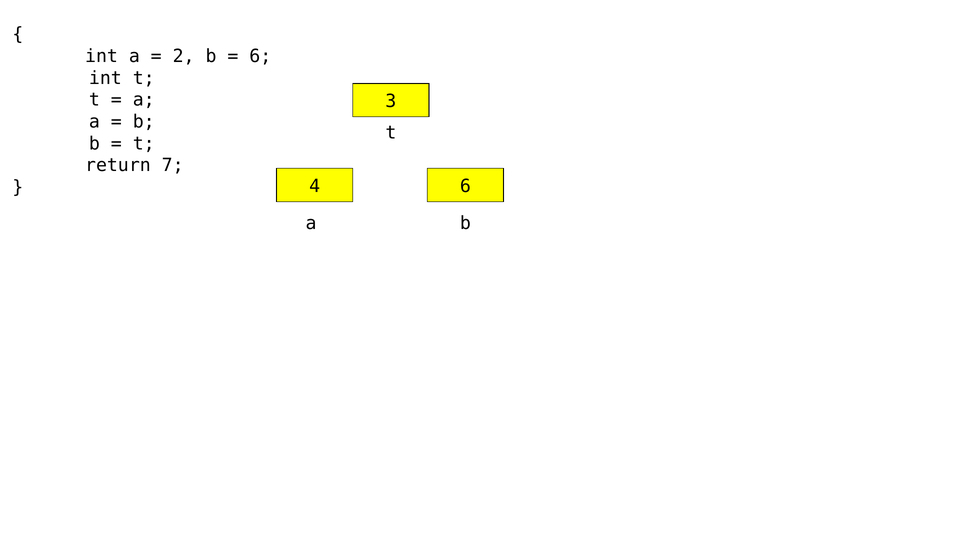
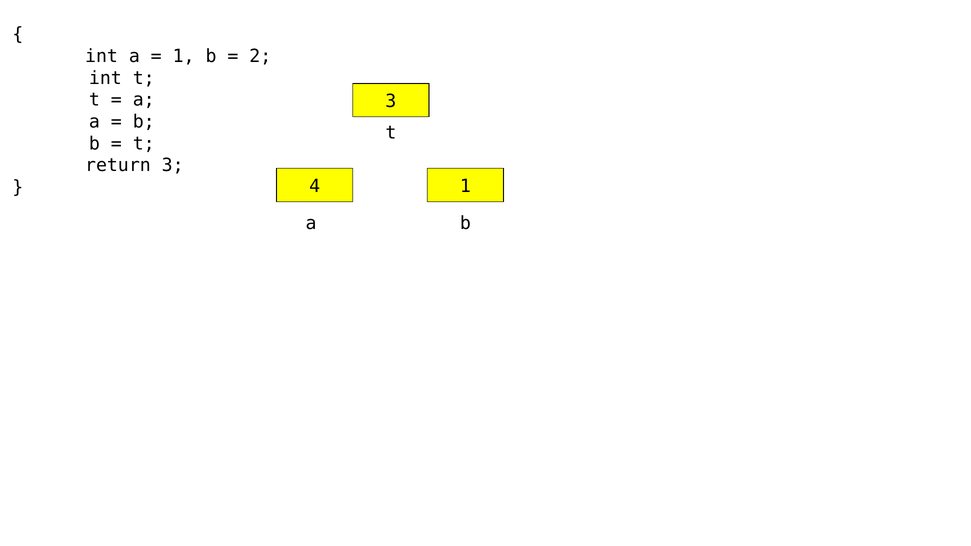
2: 2 -> 1 (184, 56)
6: 6 -> 2 (260, 56)
return 7: 7 -> 3 (173, 166)
4 6: 6 -> 1 (465, 186)
